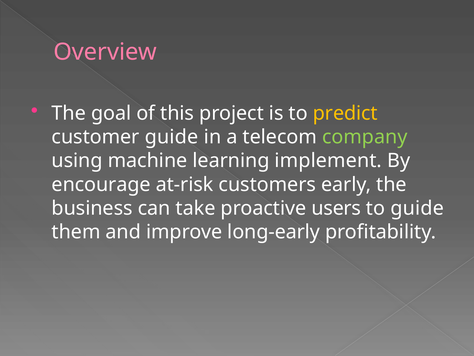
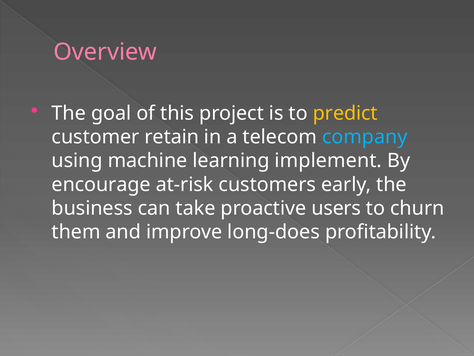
customer guide: guide -> retain (172, 137)
company colour: light green -> light blue (365, 137)
to guide: guide -> churn (417, 208)
long-early: long-early -> long-does (274, 232)
